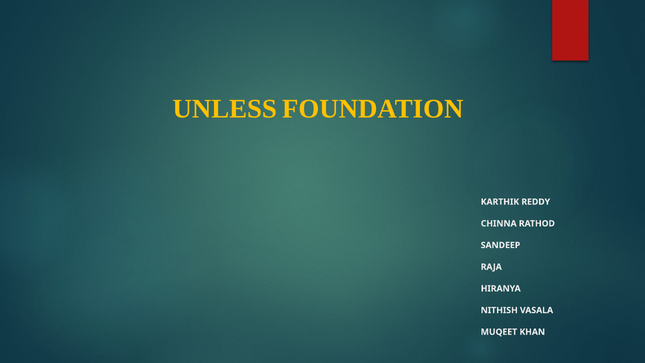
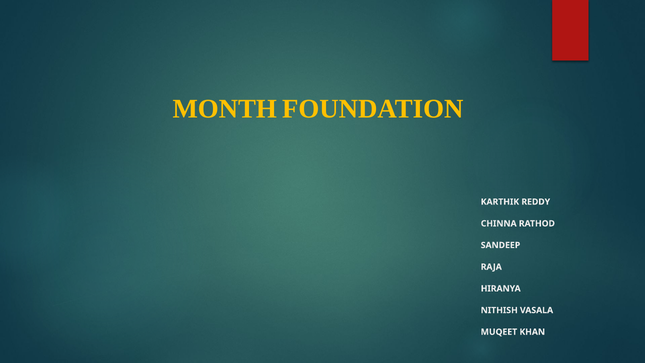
UNLESS: UNLESS -> MONTH (225, 109)
